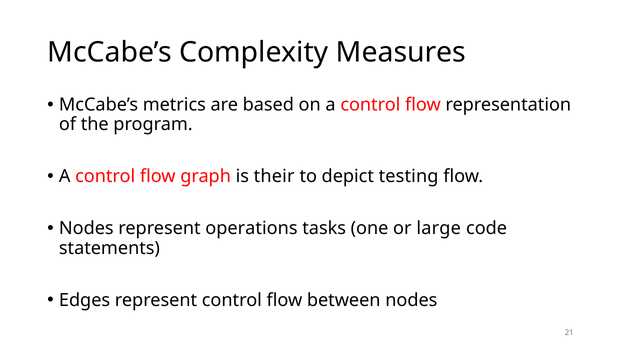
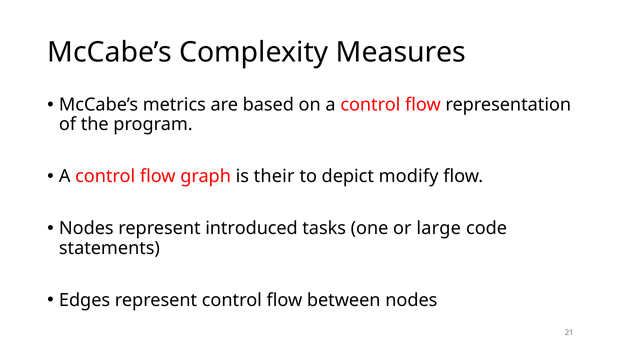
testing: testing -> modify (409, 177)
operations: operations -> introduced (252, 229)
